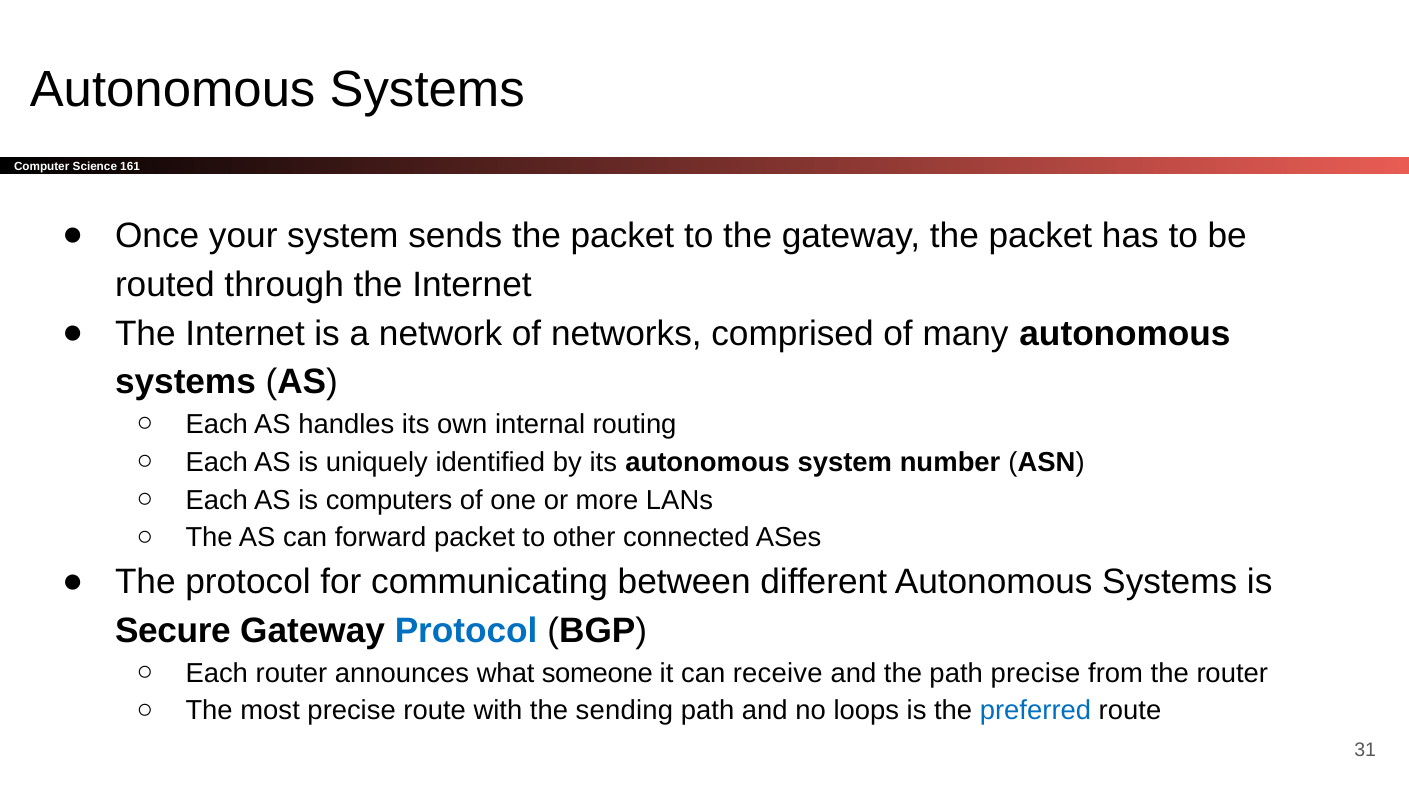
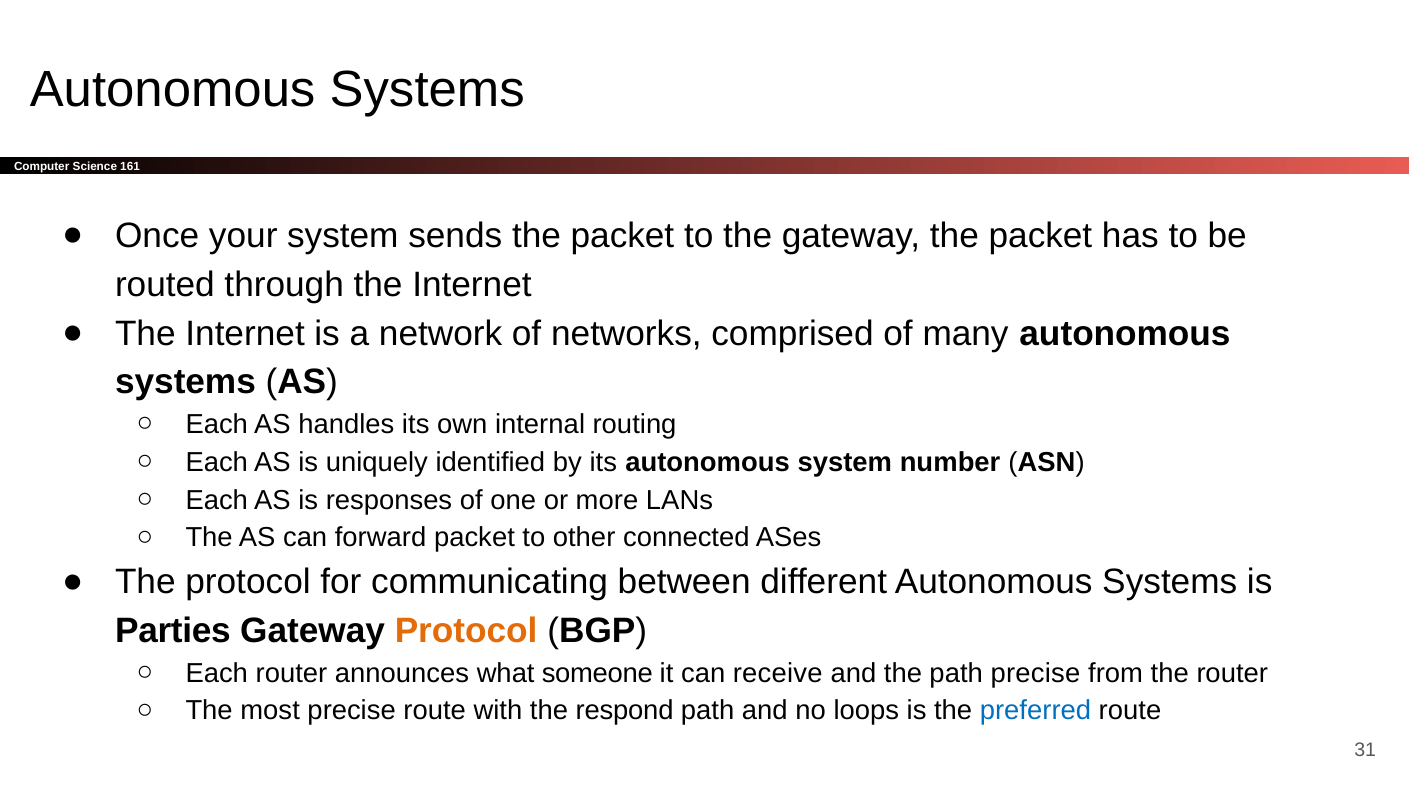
computers: computers -> responses (389, 500)
Secure: Secure -> Parties (173, 631)
Protocol colour: blue -> orange (466, 631)
sending: sending -> respond (625, 711)
